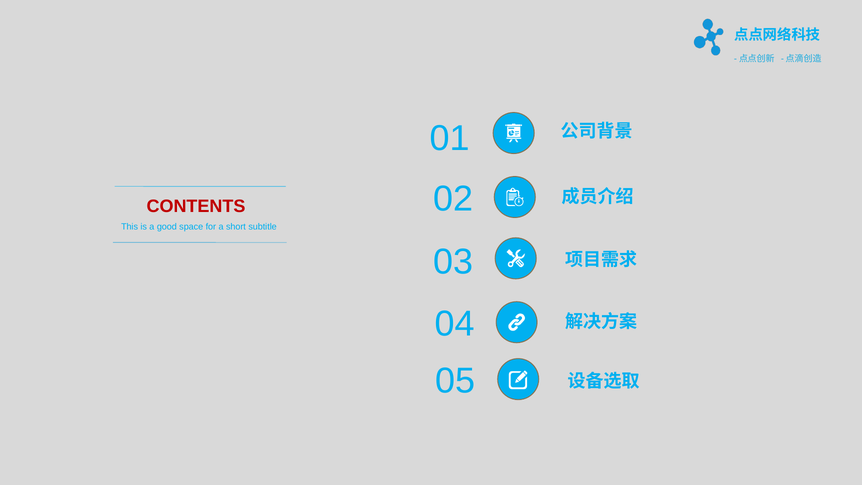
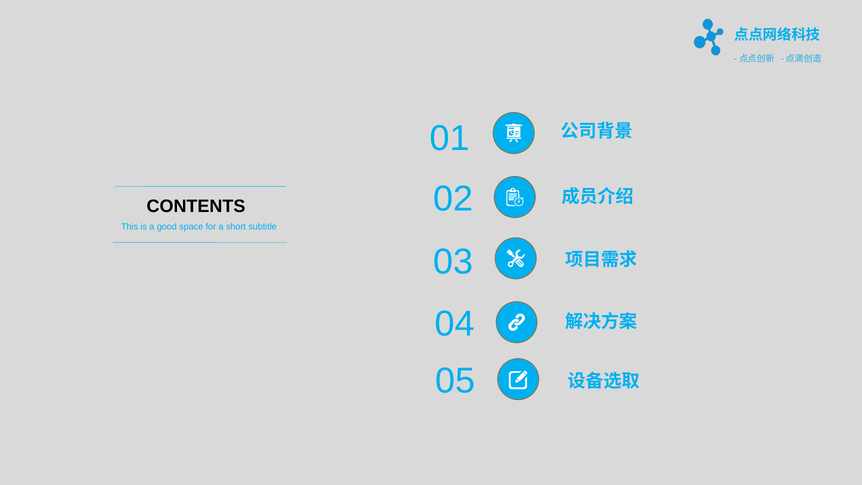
CONTENTS colour: red -> black (196, 206)
